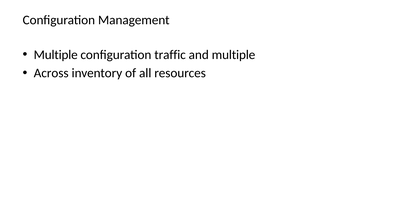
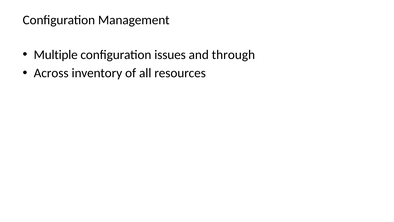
traffic: traffic -> issues (170, 55)
and multiple: multiple -> through (233, 55)
